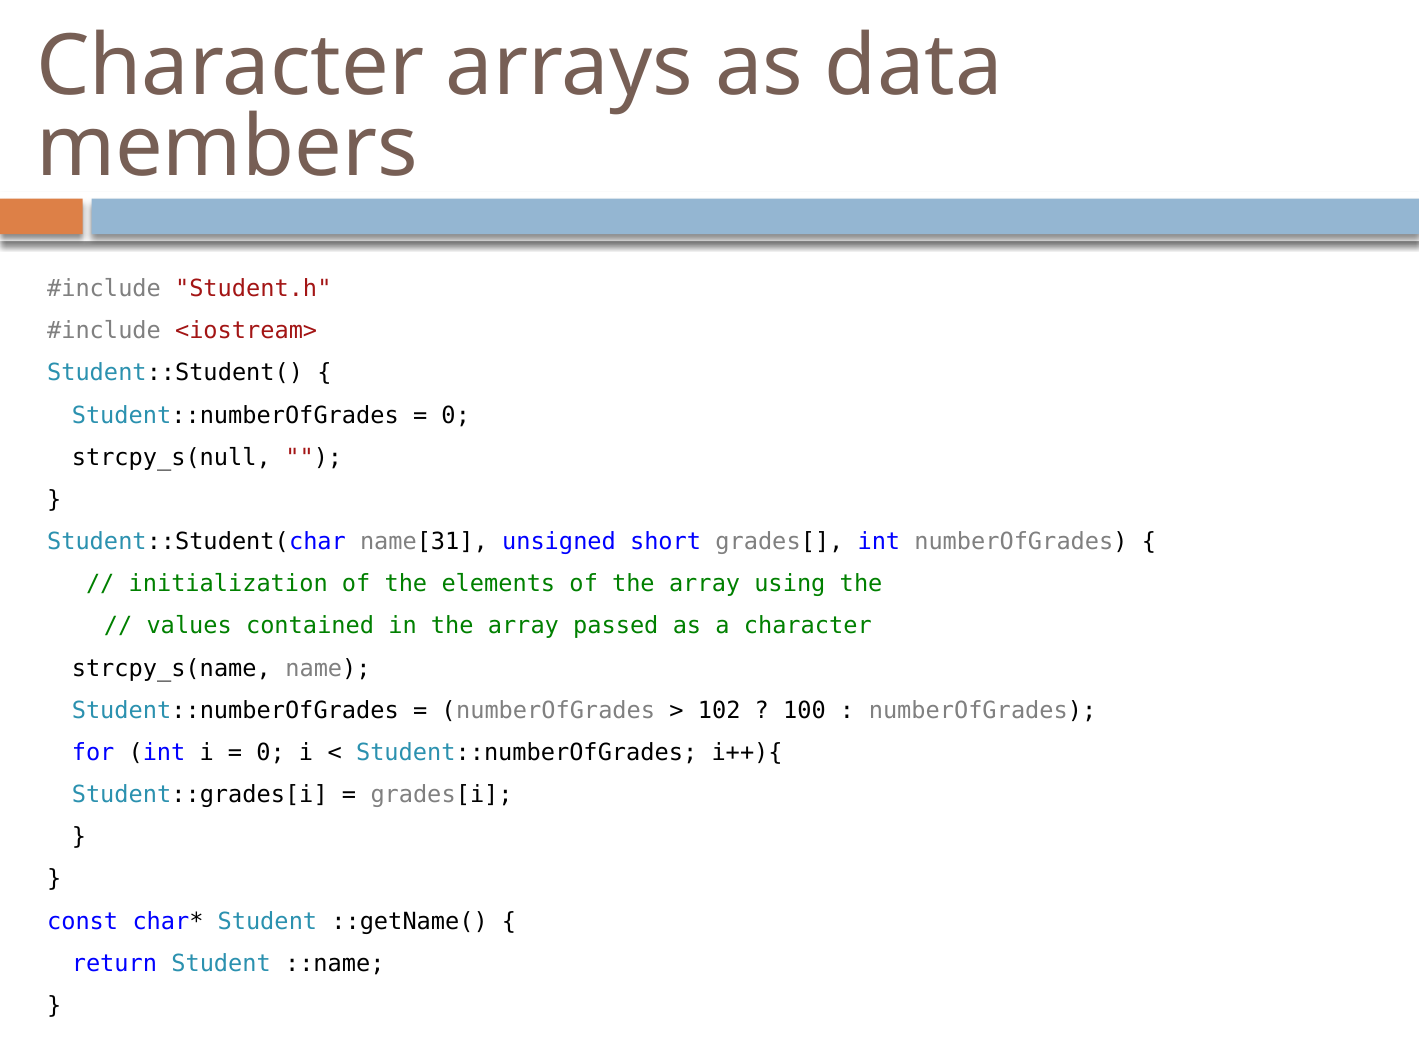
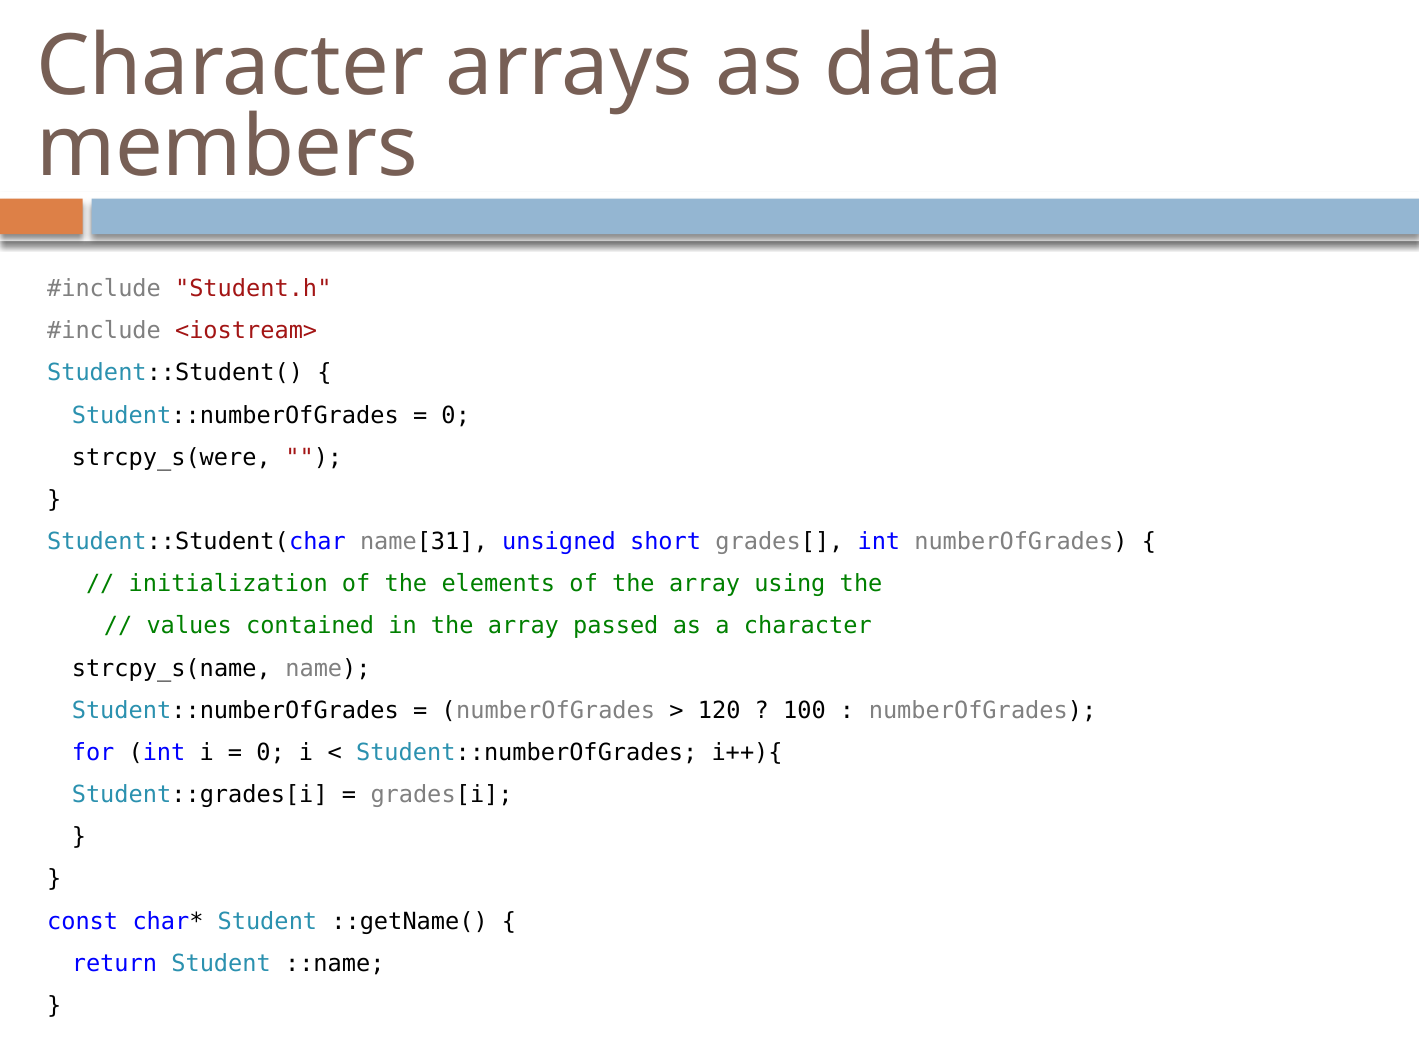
strcpy_s(null: strcpy_s(null -> strcpy_s(were (171, 458)
102: 102 -> 120 (719, 711)
